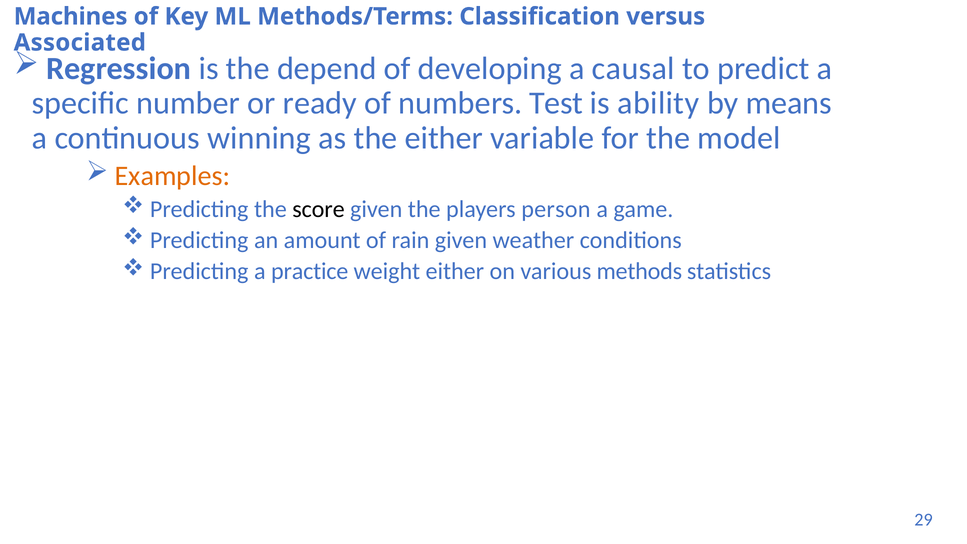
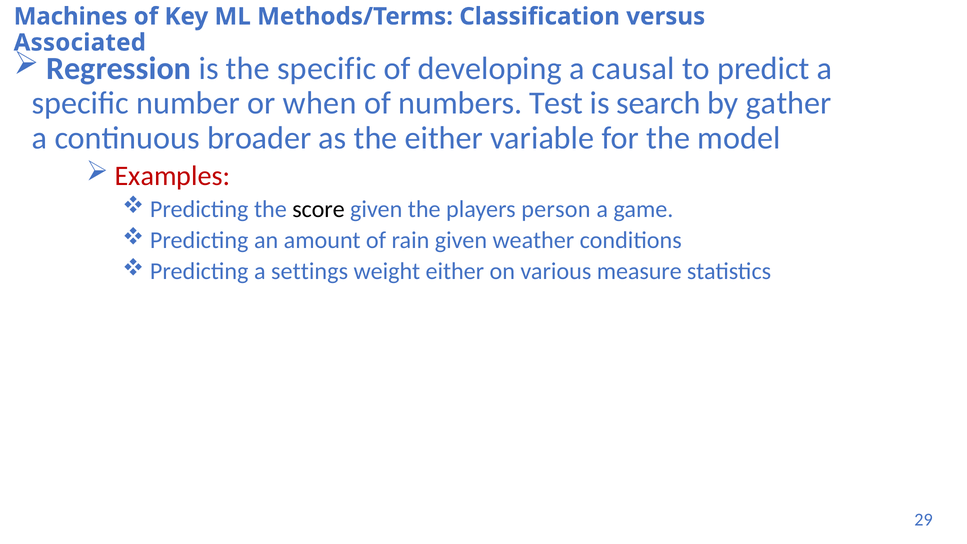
the depend: depend -> specific (327, 68)
ready: ready -> when (320, 103)
ability: ability -> search (659, 103)
means: means -> gather (789, 103)
winning: winning -> broader (259, 138)
Examples colour: orange -> red (172, 176)
practice: practice -> settings (310, 271)
methods: methods -> measure (639, 271)
